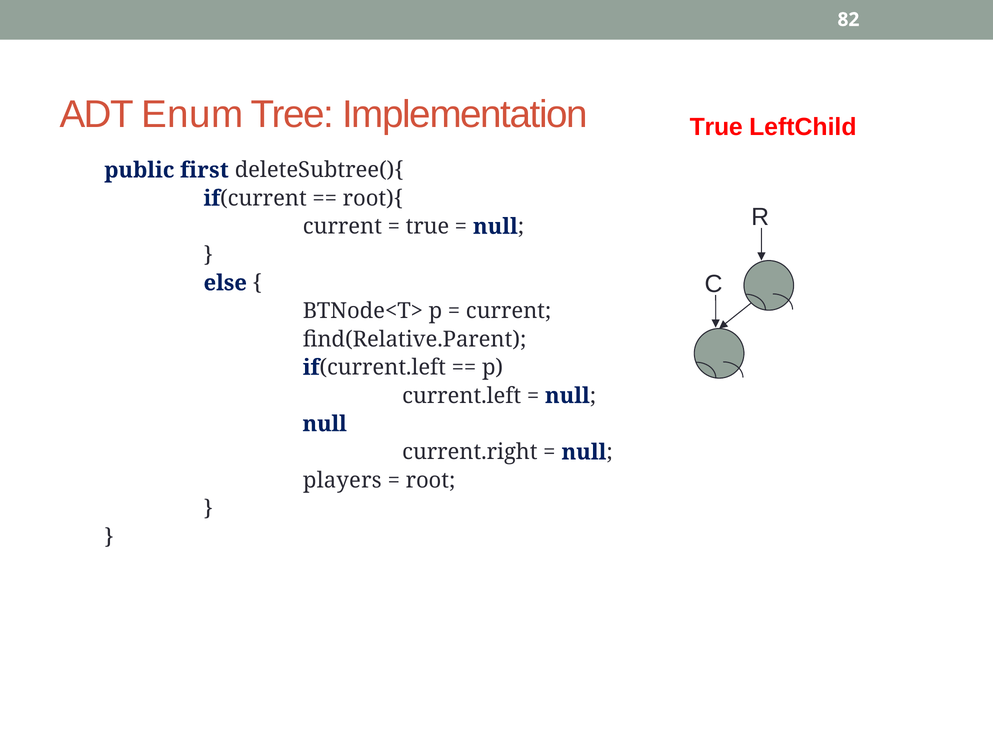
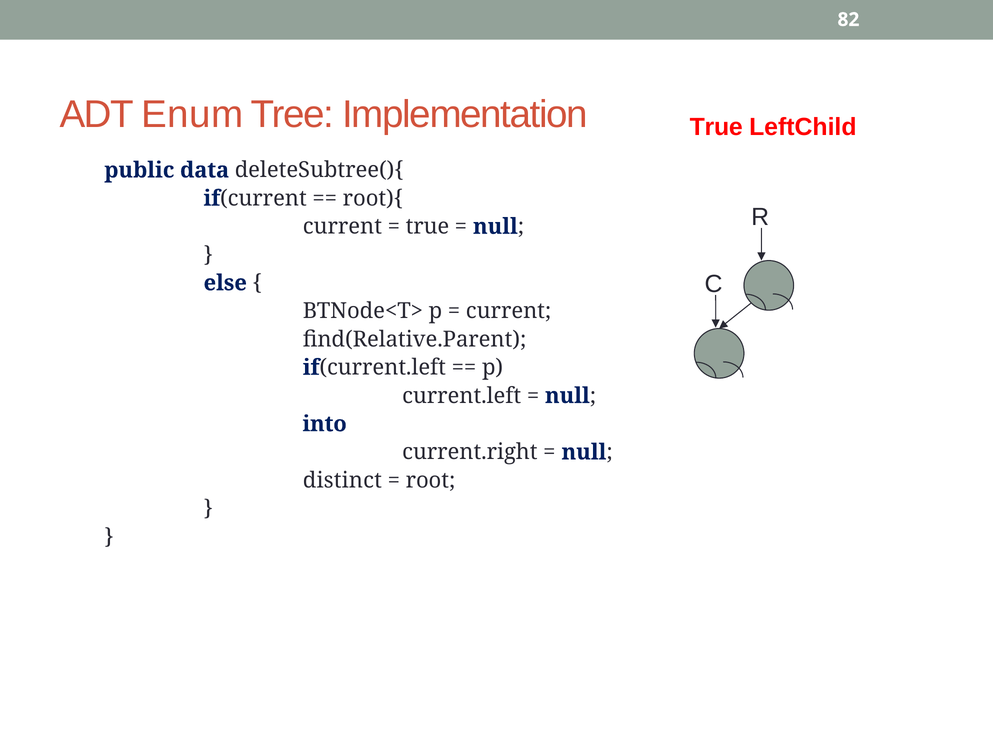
first: first -> data (205, 170)
null: null -> into (325, 424)
players: players -> distinct (342, 480)
